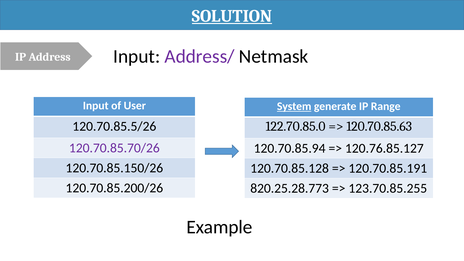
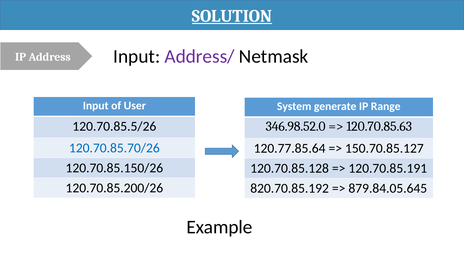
System underline: present -> none (294, 106)
122.70.85.0: 122.70.85.0 -> 346.98.52.0 (296, 126)
120.70.85.70/26 colour: purple -> blue (114, 148)
120.70.85.94: 120.70.85.94 -> 120.77.85.64 (290, 148)
120.76.85.127: 120.76.85.127 -> 150.70.85.127 (384, 148)
820.25.28.773: 820.25.28.773 -> 820.70.85.192 (290, 188)
123.70.85.255: 123.70.85.255 -> 879.84.05.645 (388, 188)
